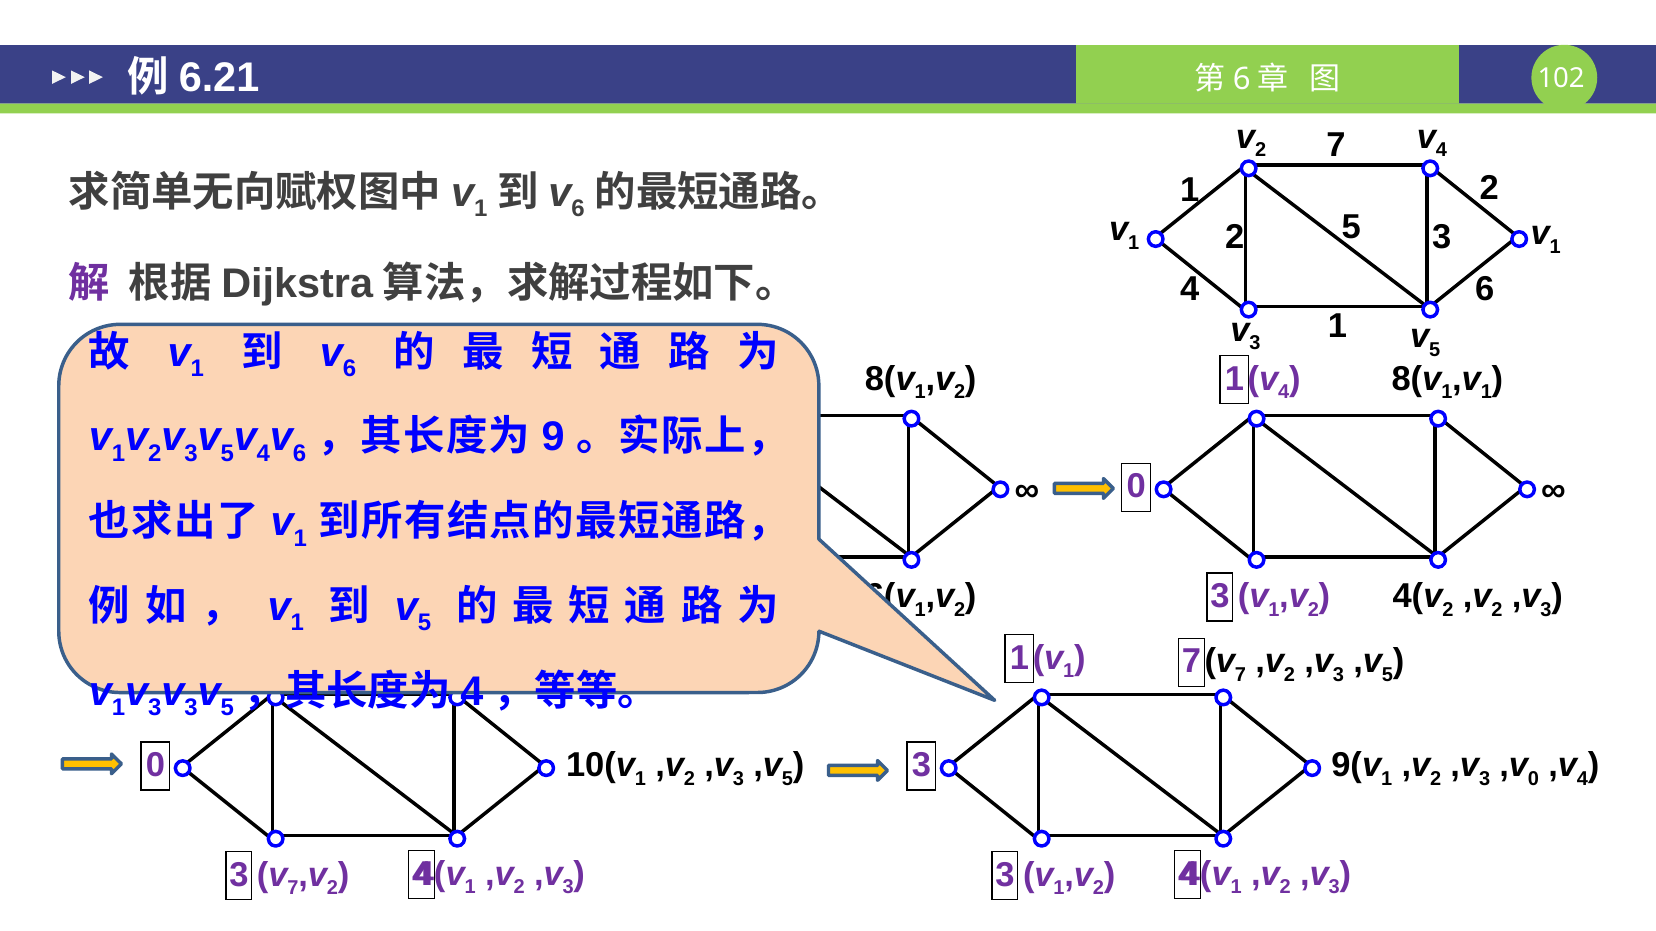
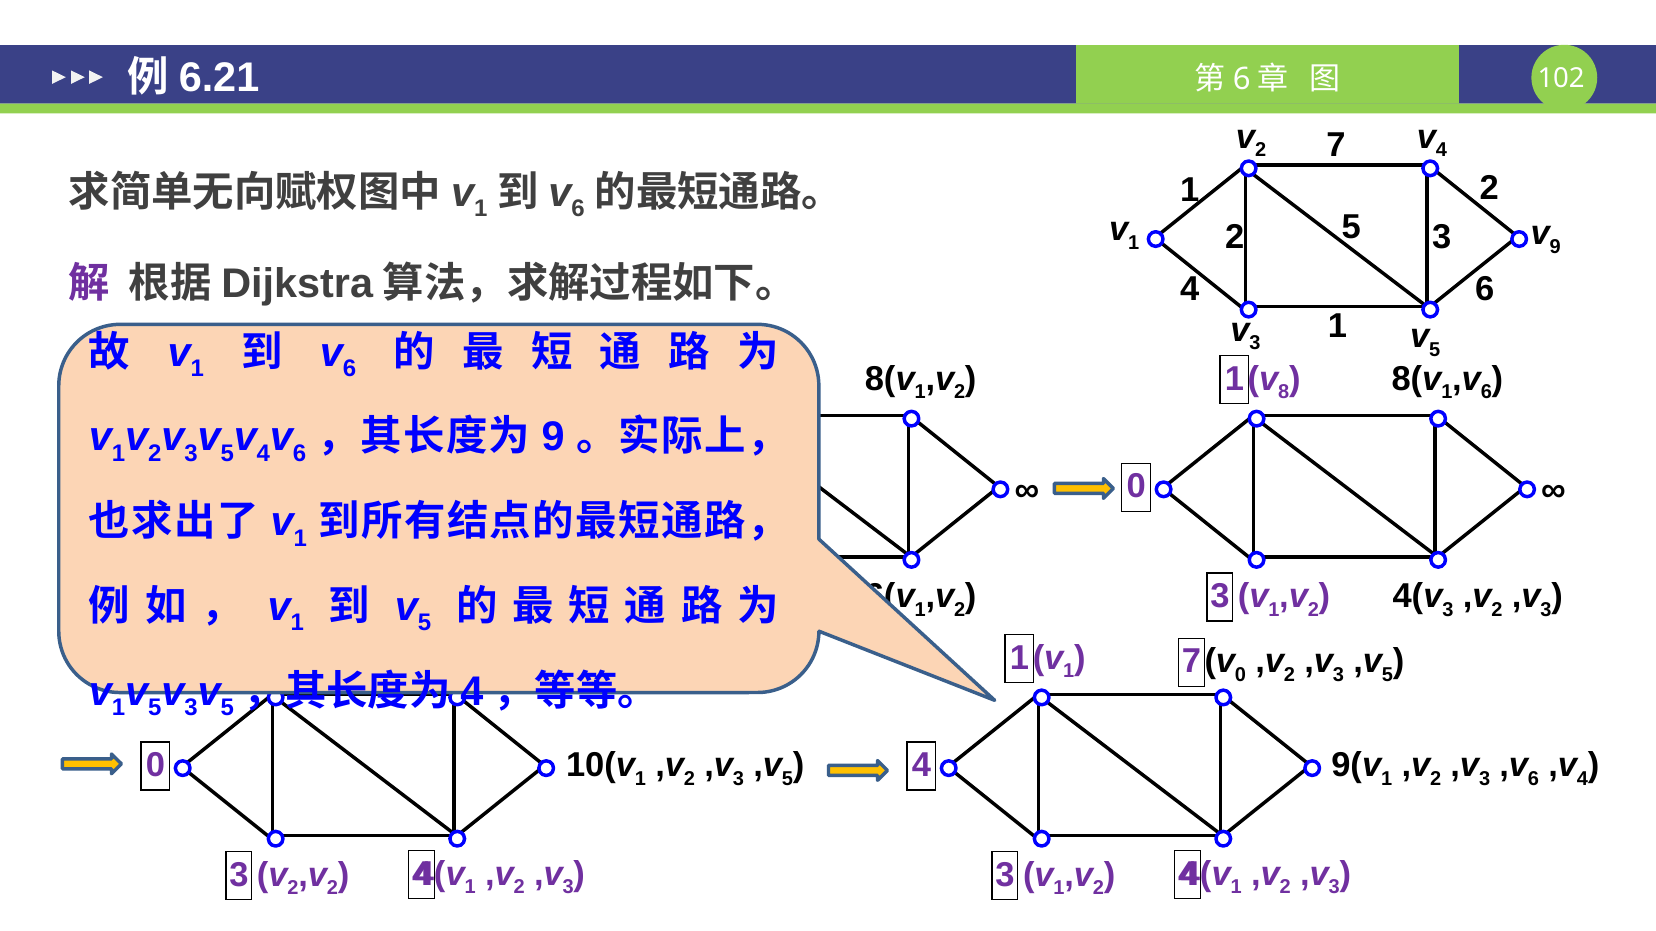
1: 1 -> 9 (1555, 247)
4: 4 -> 8 (1284, 392)
1: 1 -> 6 (1486, 392)
2: 2 -> 3 (1448, 610)
7: 7 -> 0 (1241, 675)
3: 3 -> 5 (155, 708)
3: 3 -> 4 (921, 765)
0: 0 -> 6 (1534, 779)
7: 7 -> 2 (293, 889)
